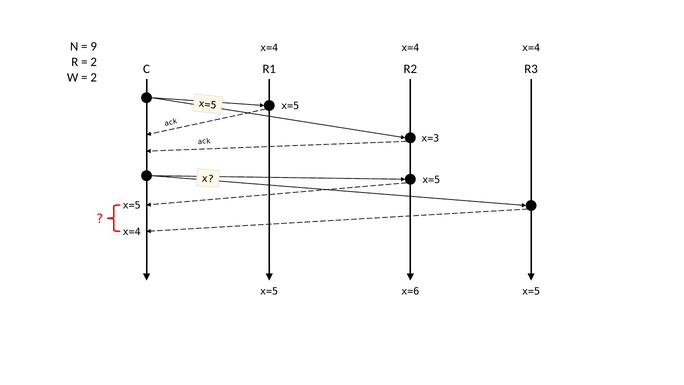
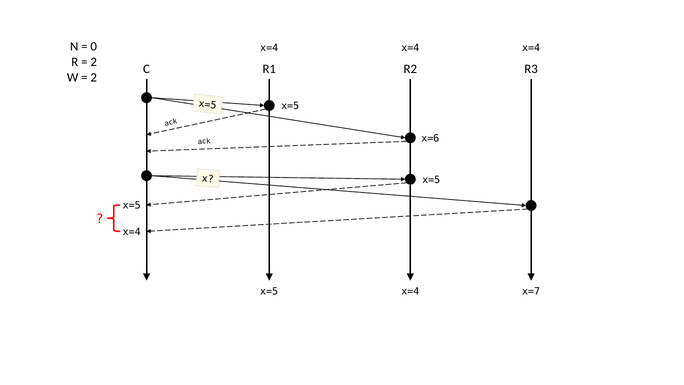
9: 9 -> 0 (94, 47)
x=3: x=3 -> x=6 (430, 138)
x=5: x=5 -> x=7 (531, 291)
x=6: x=6 -> x=4 (410, 291)
